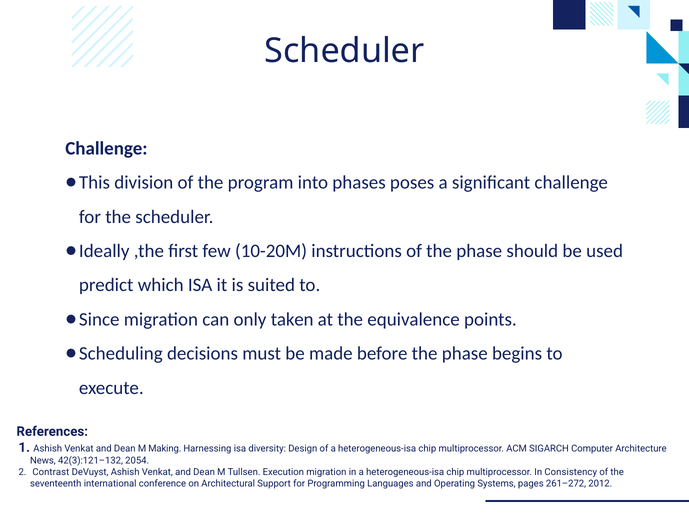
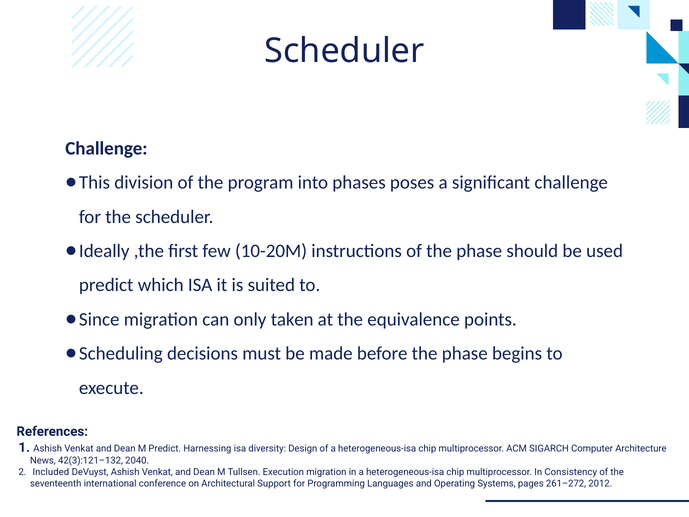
M Making: Making -> Predict (165, 448)
2054: 2054 -> 2040 (137, 461)
Contrast: Contrast -> Included (51, 472)
